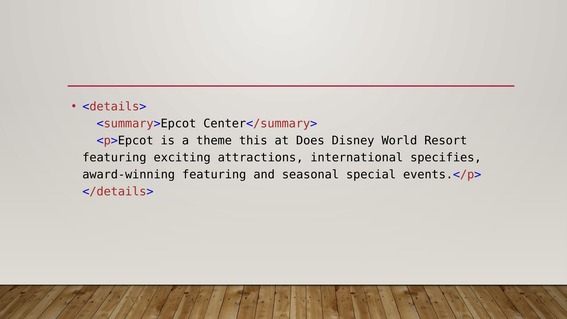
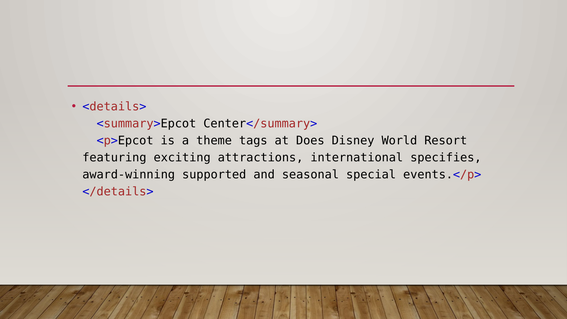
this: this -> tags (253, 141)
award-winning featuring: featuring -> supported (214, 175)
